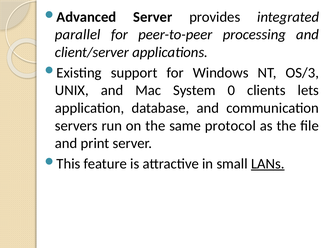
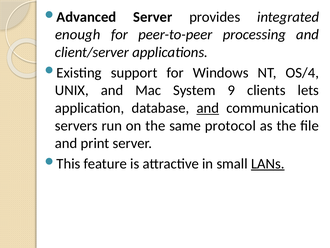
parallel: parallel -> enough (78, 35)
OS/3: OS/3 -> OS/4 (302, 73)
0: 0 -> 9 (231, 90)
and underline: none -> present (208, 108)
